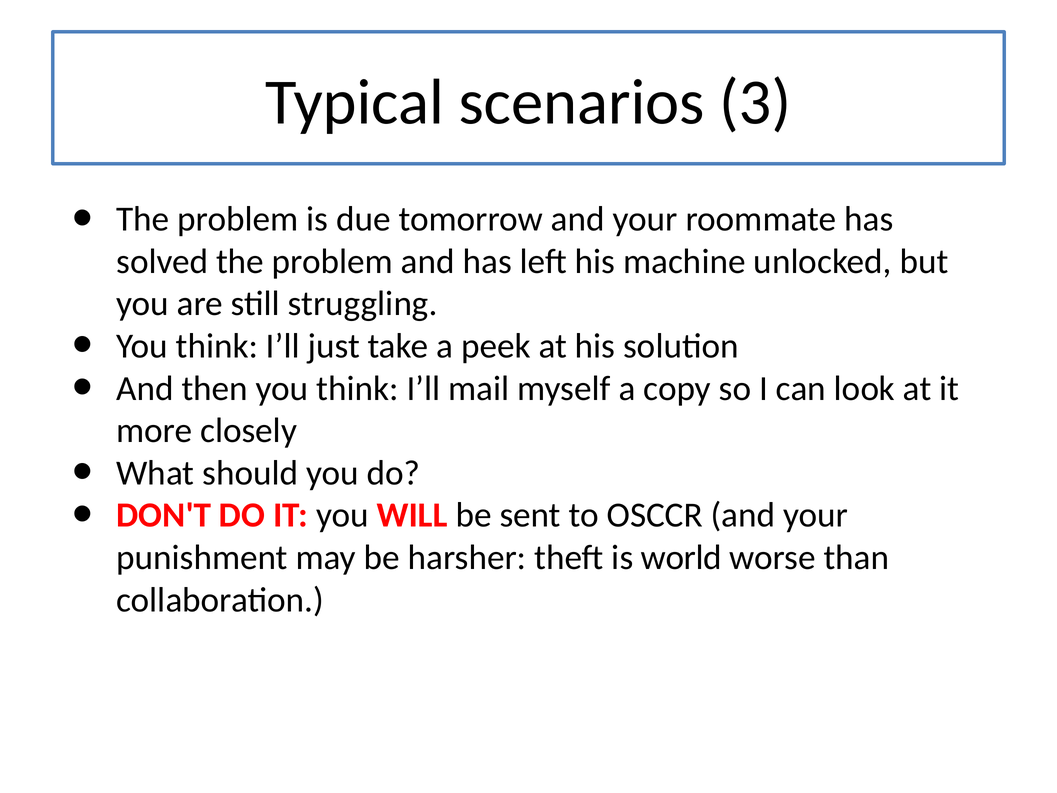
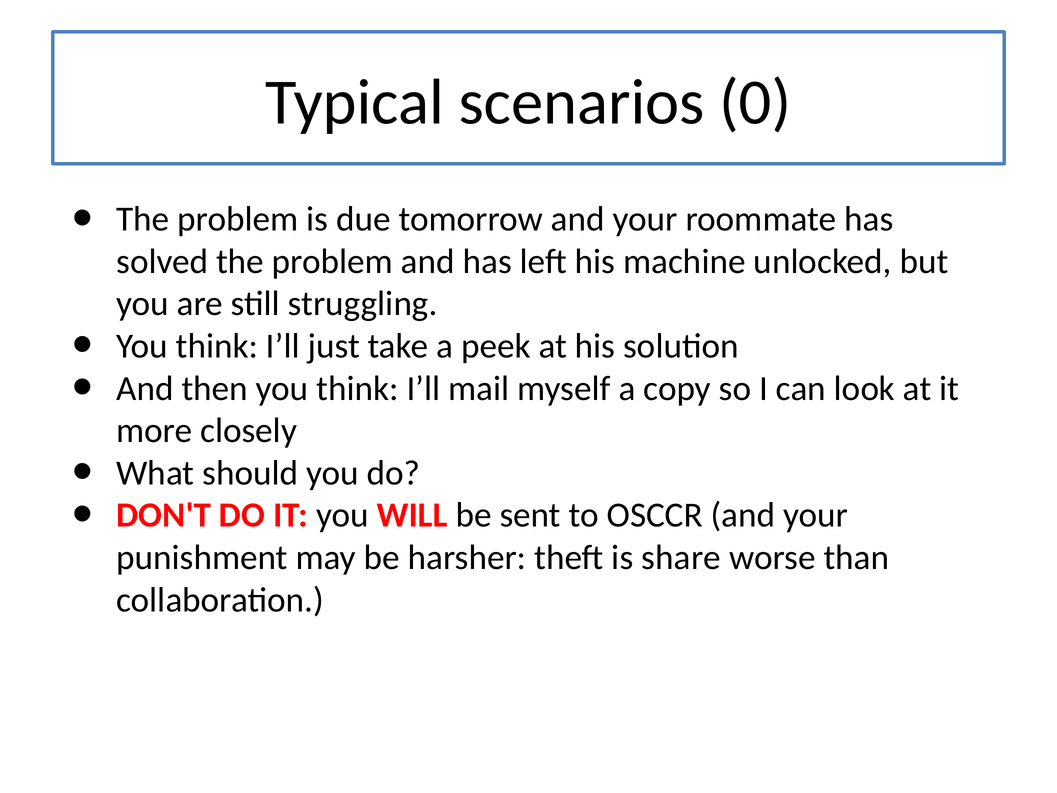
3: 3 -> 0 (755, 102)
world: world -> share (681, 557)
